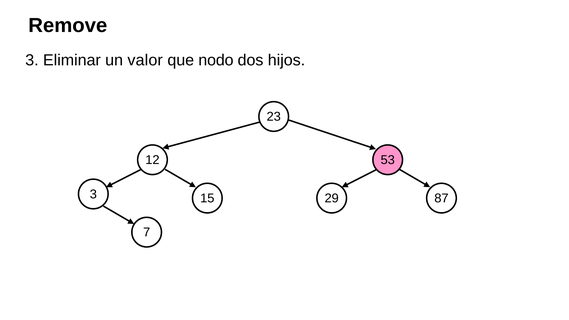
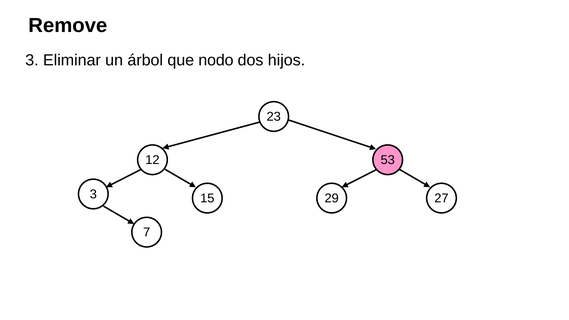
valor: valor -> árbol (145, 60)
87: 87 -> 27 (441, 198)
